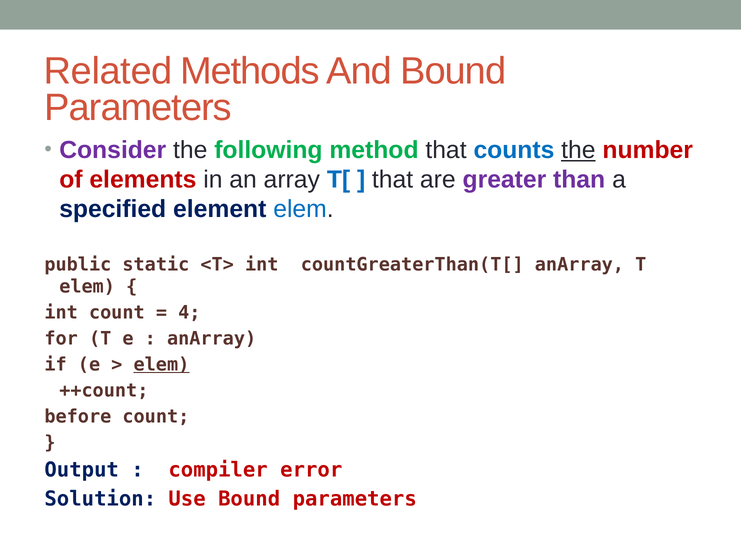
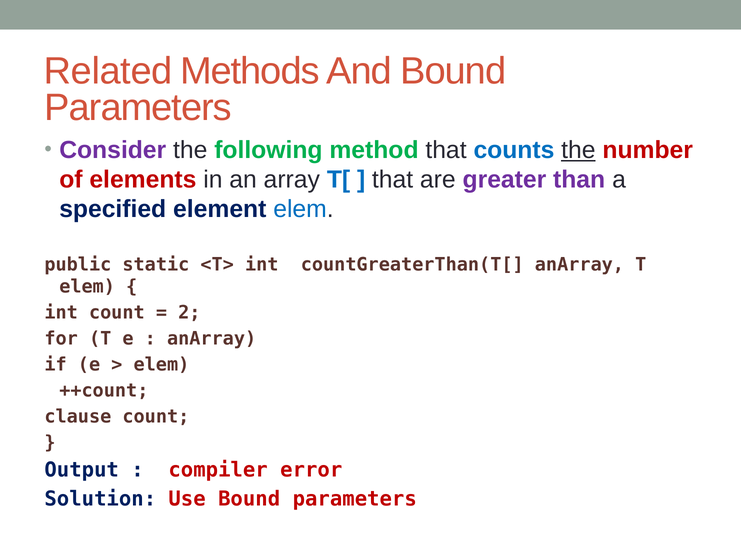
4: 4 -> 2 (189, 313)
elem underline: present -> none (161, 364)
before: before -> clause (78, 416)
